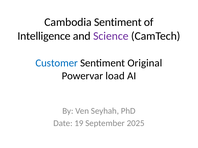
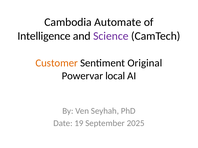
Cambodia Sentiment: Sentiment -> Automate (118, 22)
Customer colour: blue -> orange (57, 63)
load: load -> local (115, 76)
